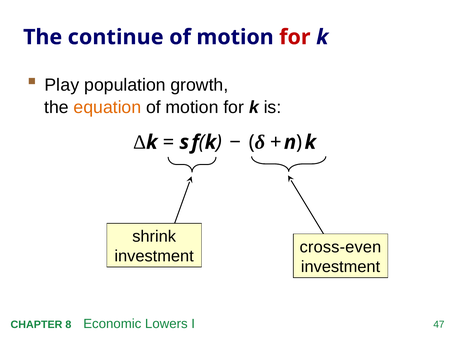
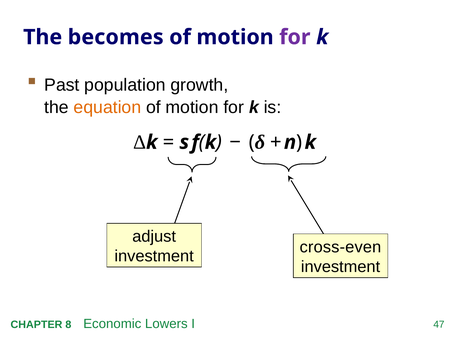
continue: continue -> becomes (116, 37)
for colour: red -> purple (295, 37)
Play: Play -> Past (62, 85)
shrink: shrink -> adjust (154, 237)
